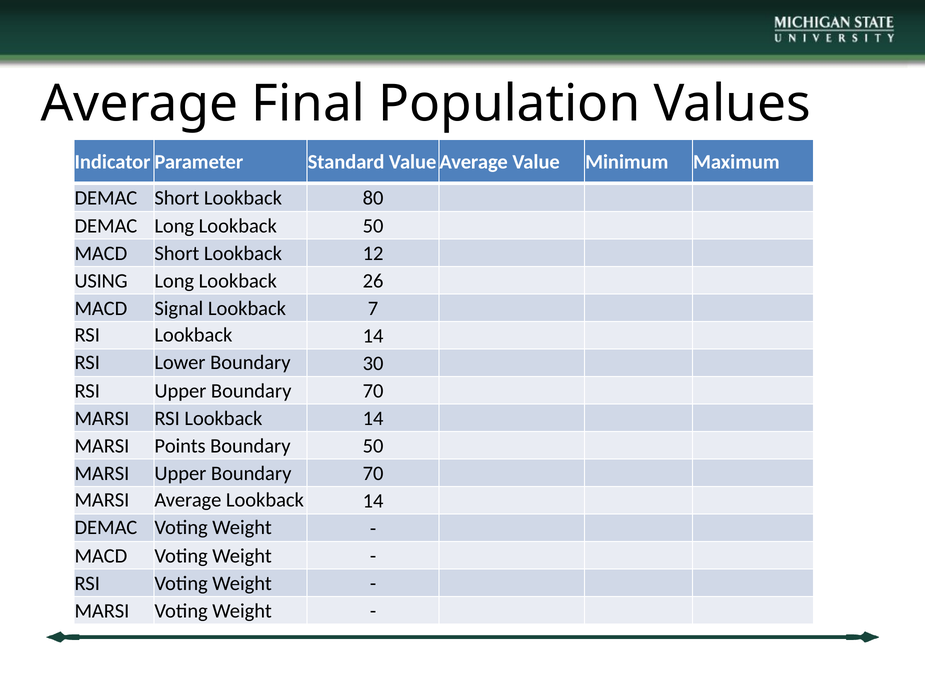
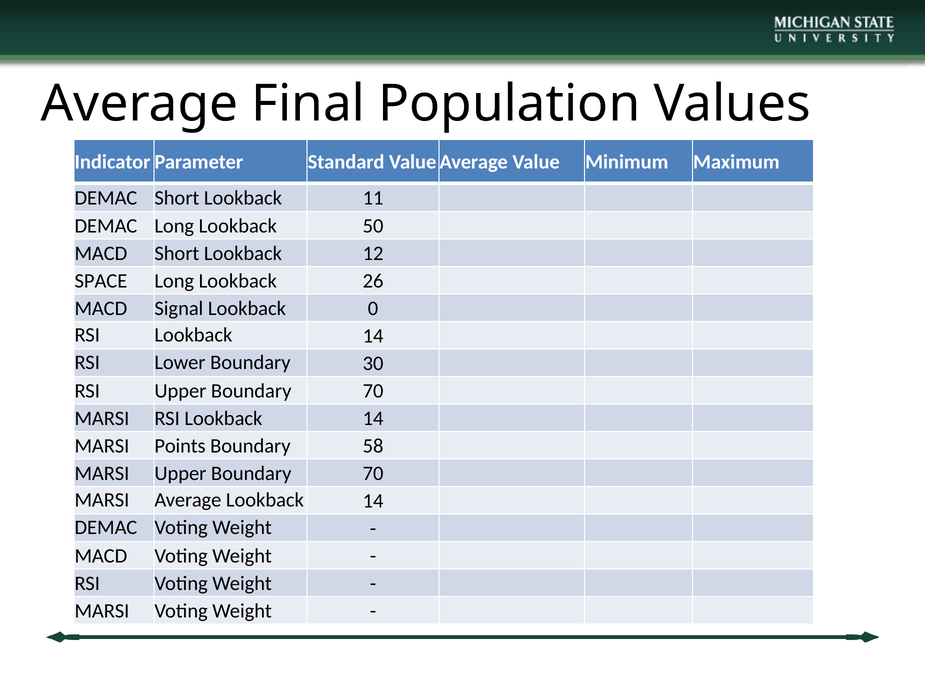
80: 80 -> 11 (373, 198)
USING: USING -> SPACE (101, 281)
7: 7 -> 0 (373, 309)
Boundary 50: 50 -> 58 (373, 446)
